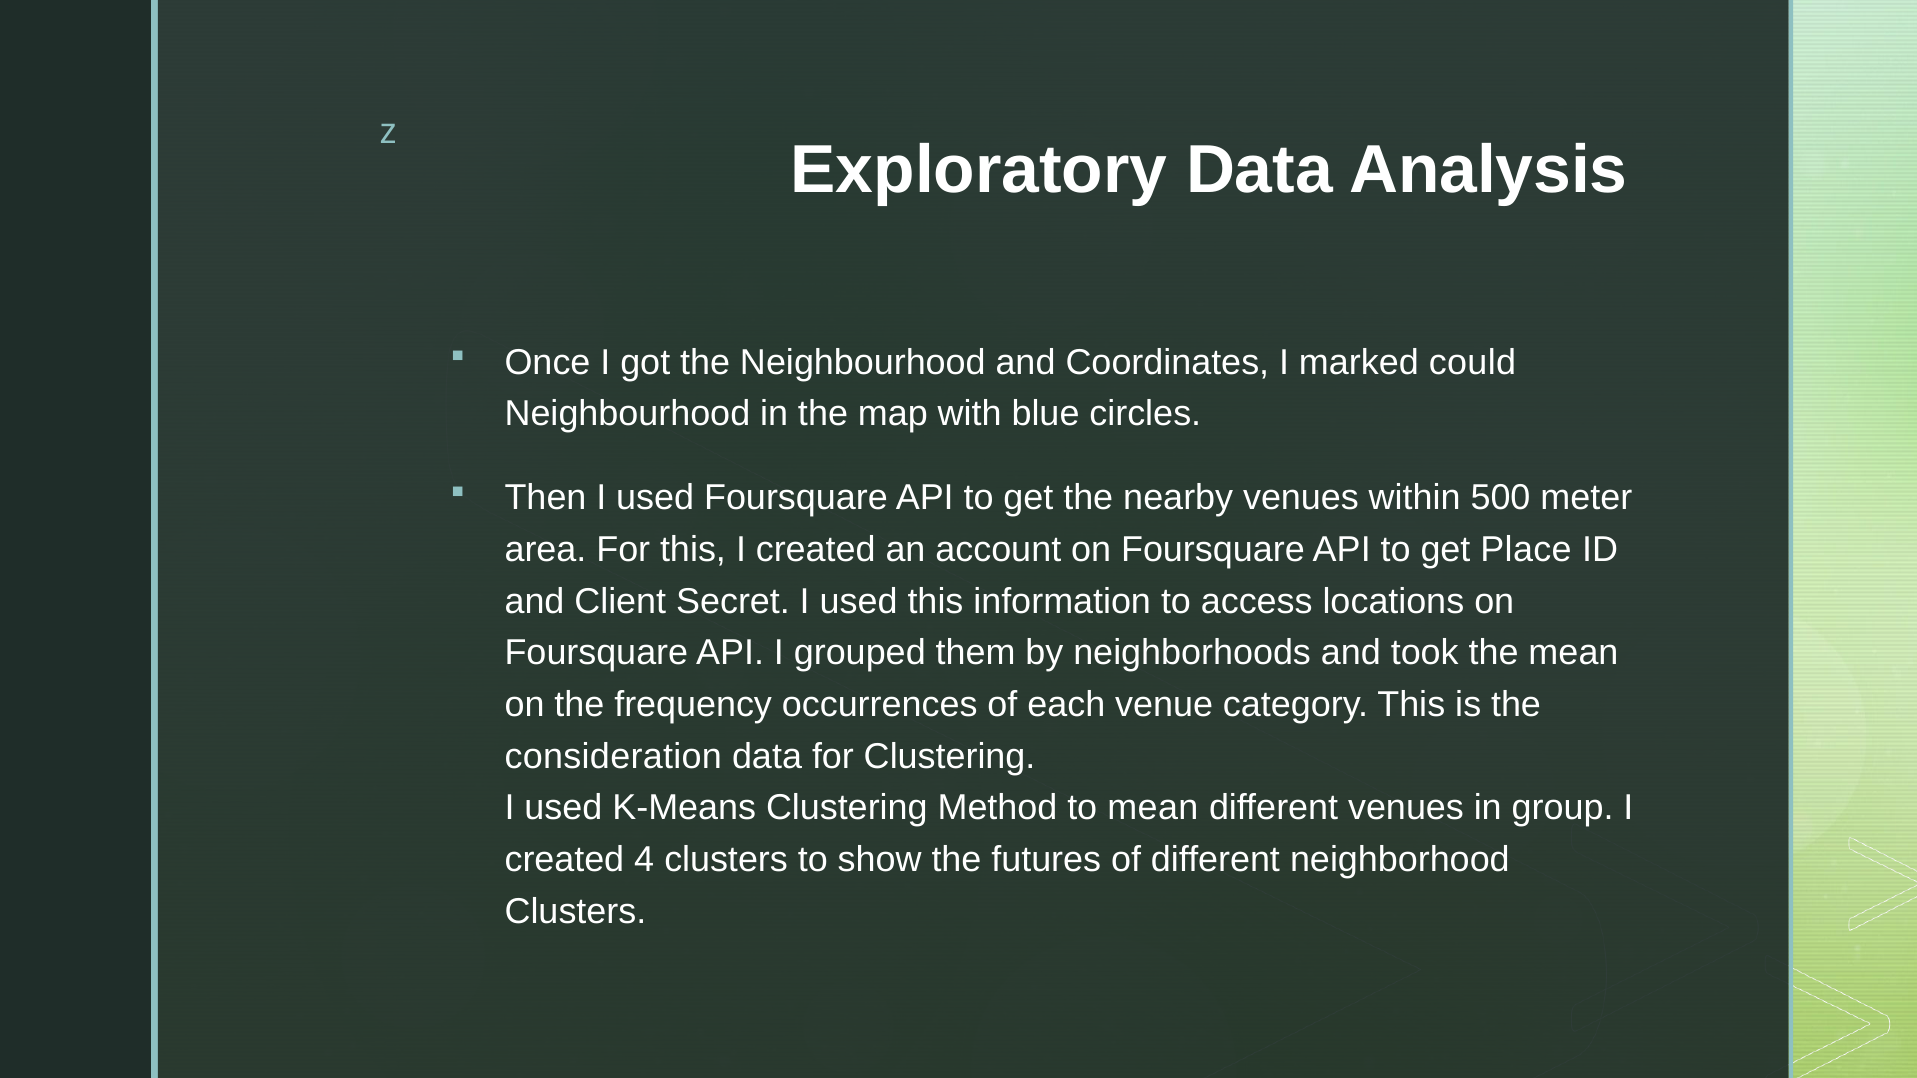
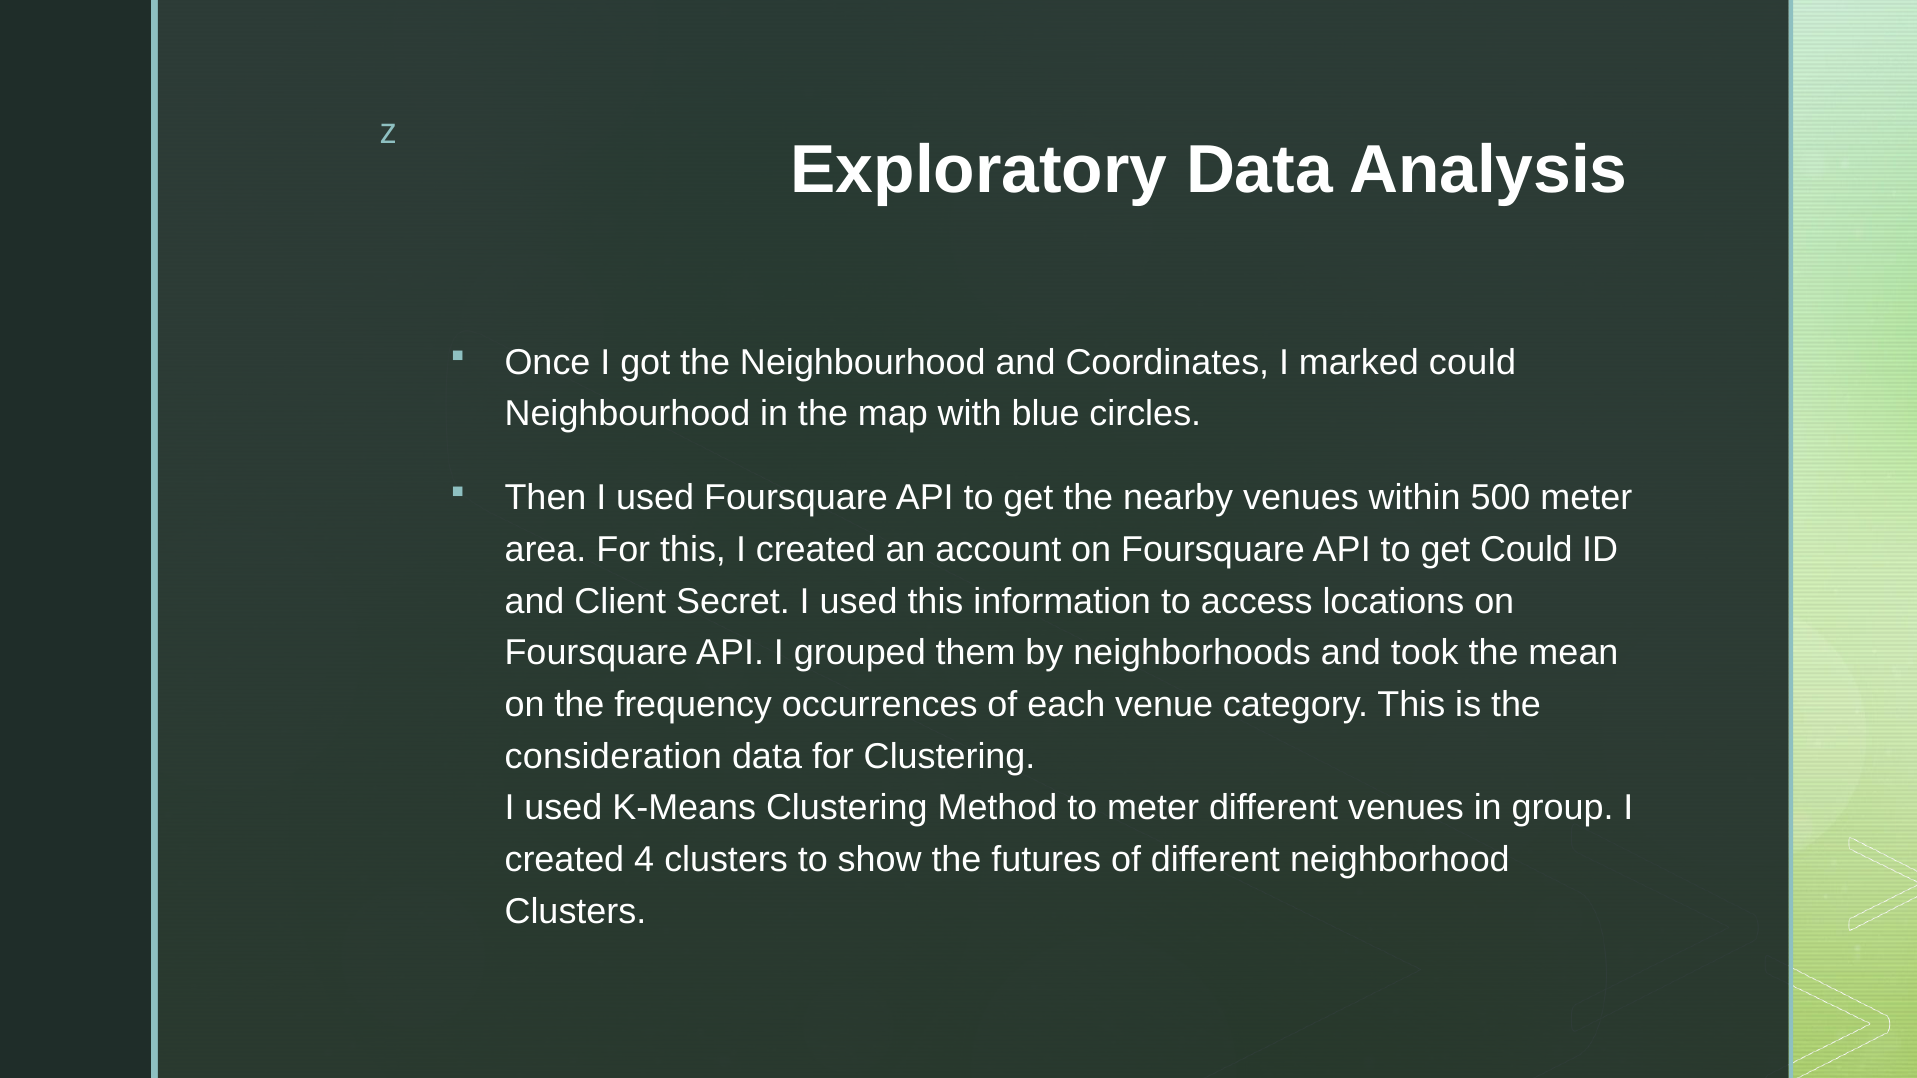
get Place: Place -> Could (1526, 550)
to mean: mean -> meter (1153, 808)
